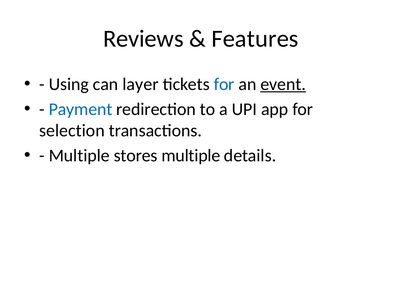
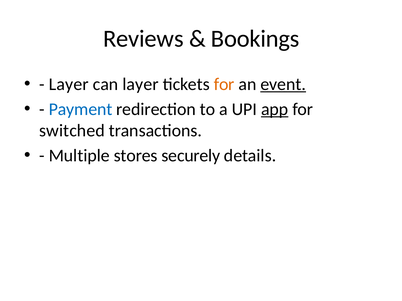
Features: Features -> Bookings (255, 39)
Using: Using -> Layer (69, 84)
for colour: blue -> orange (224, 84)
app underline: none -> present (275, 109)
selection: selection -> switched (72, 131)
stores multiple: multiple -> securely (191, 156)
